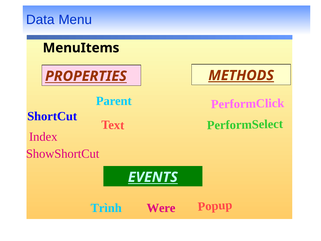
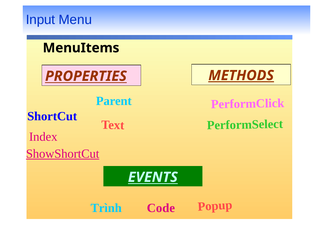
Data: Data -> Input (40, 20)
ShowShortCut underline: none -> present (63, 154)
Were: Were -> Code (161, 208)
